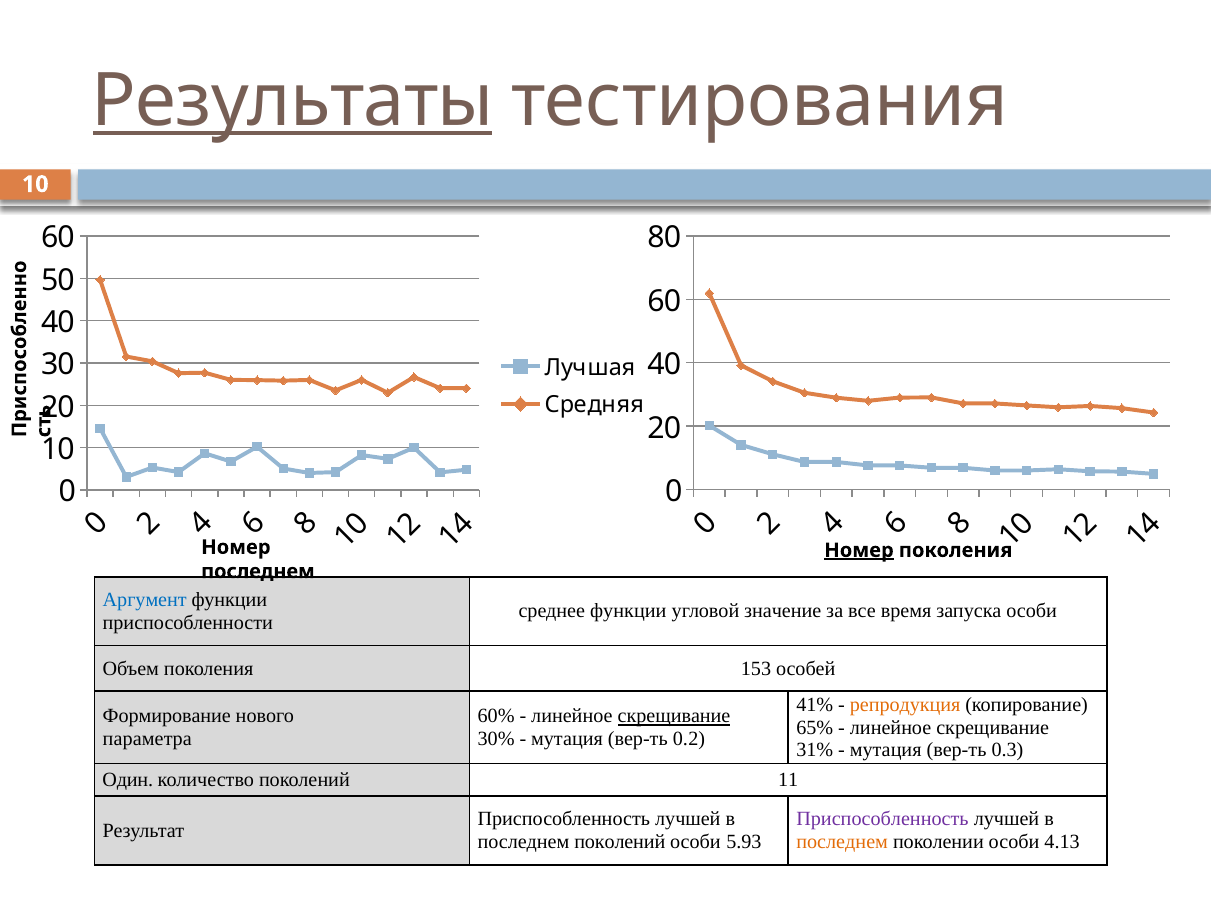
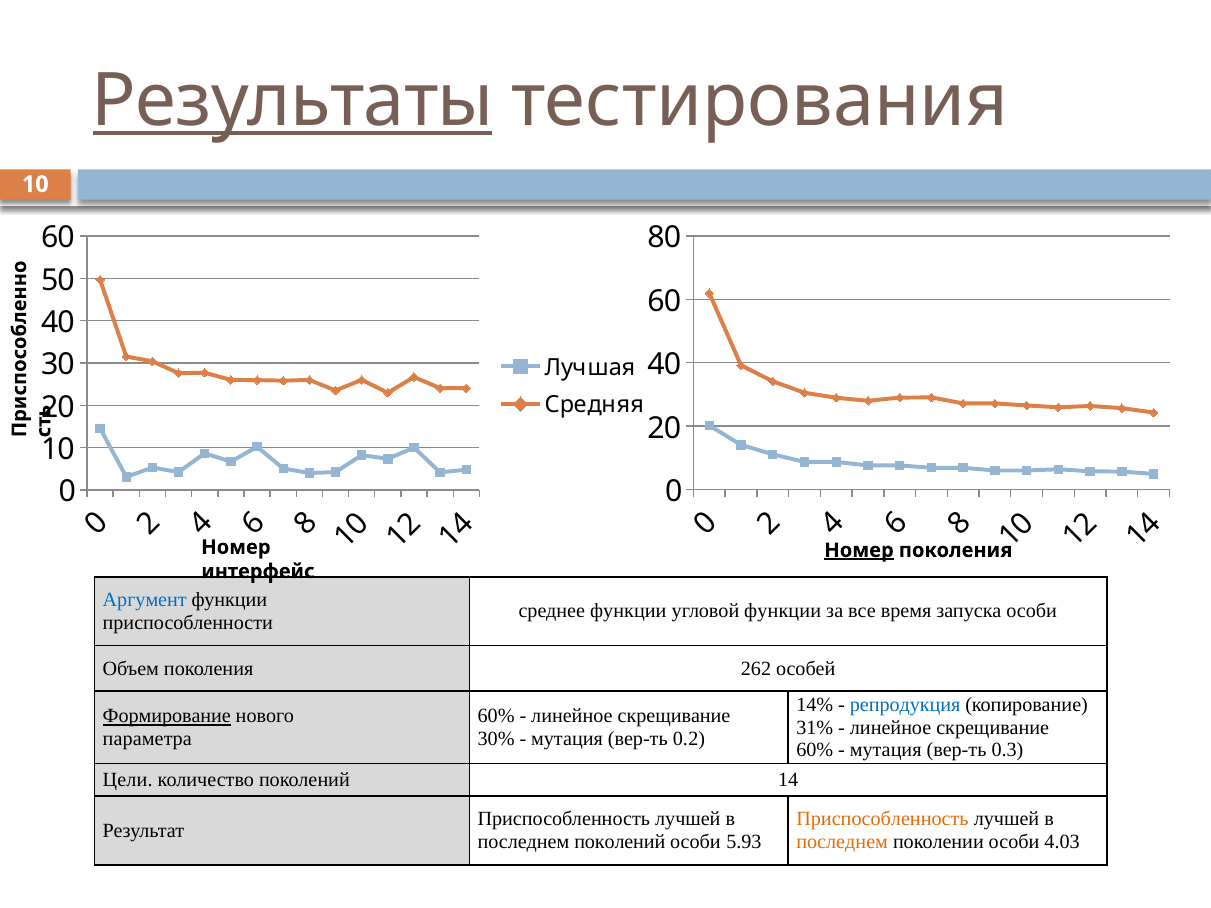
последнем: последнем -> интерфейс (258, 572)
угловой значение: значение -> функции (783, 611)
153: 153 -> 262 (756, 669)
41%: 41% -> 14% (815, 705)
репродукция colour: orange -> blue (905, 705)
Формирование underline: none -> present (167, 717)
скрещивание underline: present -> none (674, 717)
65%: 65% -> 31% (815, 728)
31%: 31% -> 60% (815, 750)
Один: Один -> Цели (128, 780)
11: 11 -> 14 (788, 780)
Приспособленность colour: purple -> orange (882, 820)
4.13: 4.13 -> 4.03 (1062, 842)
